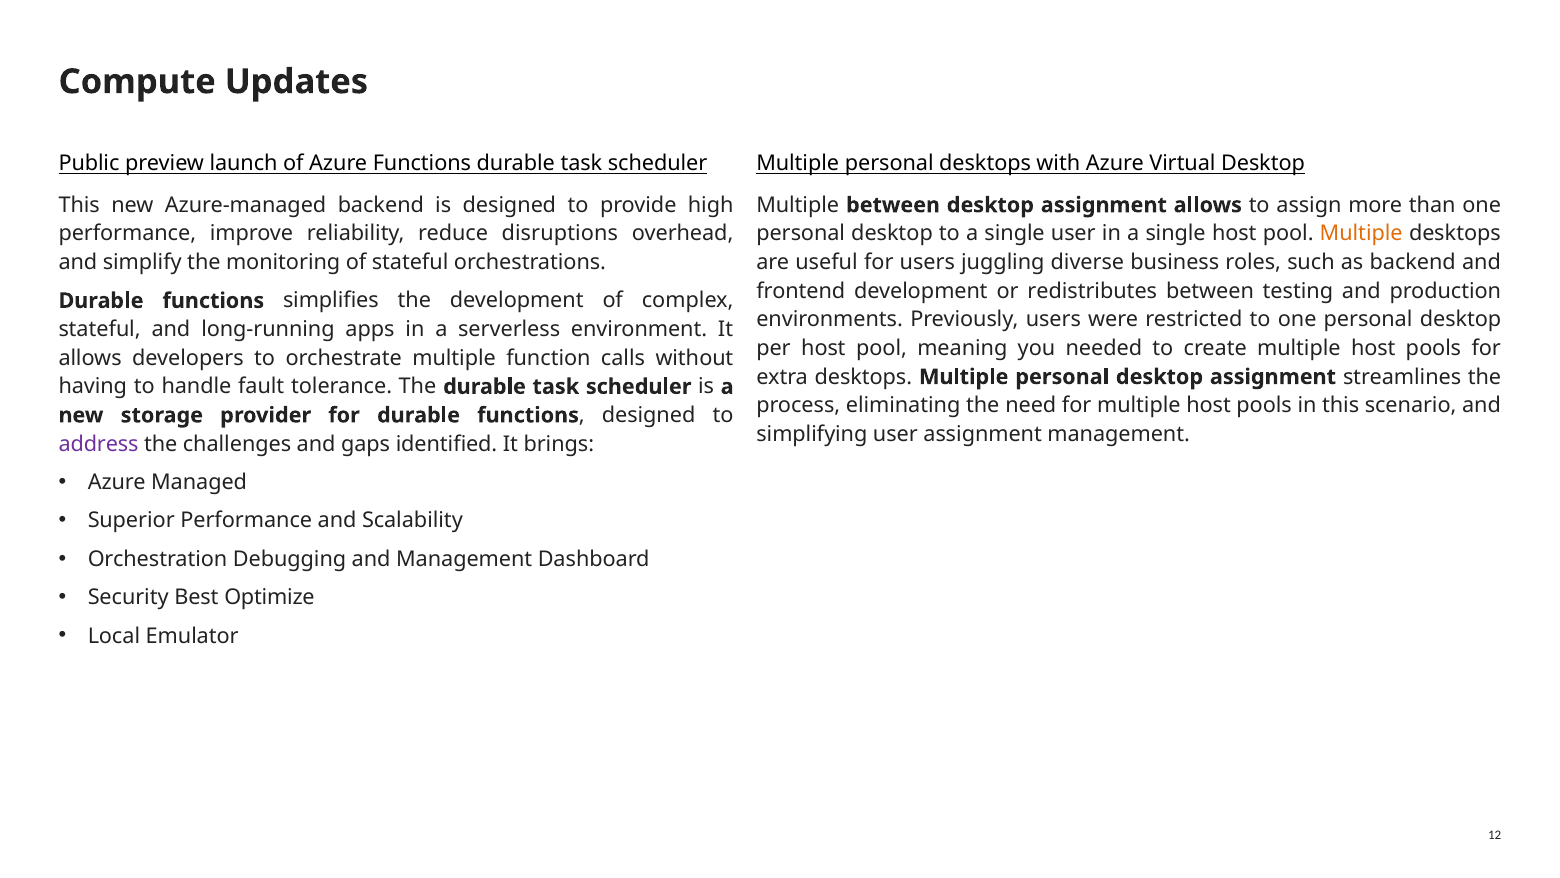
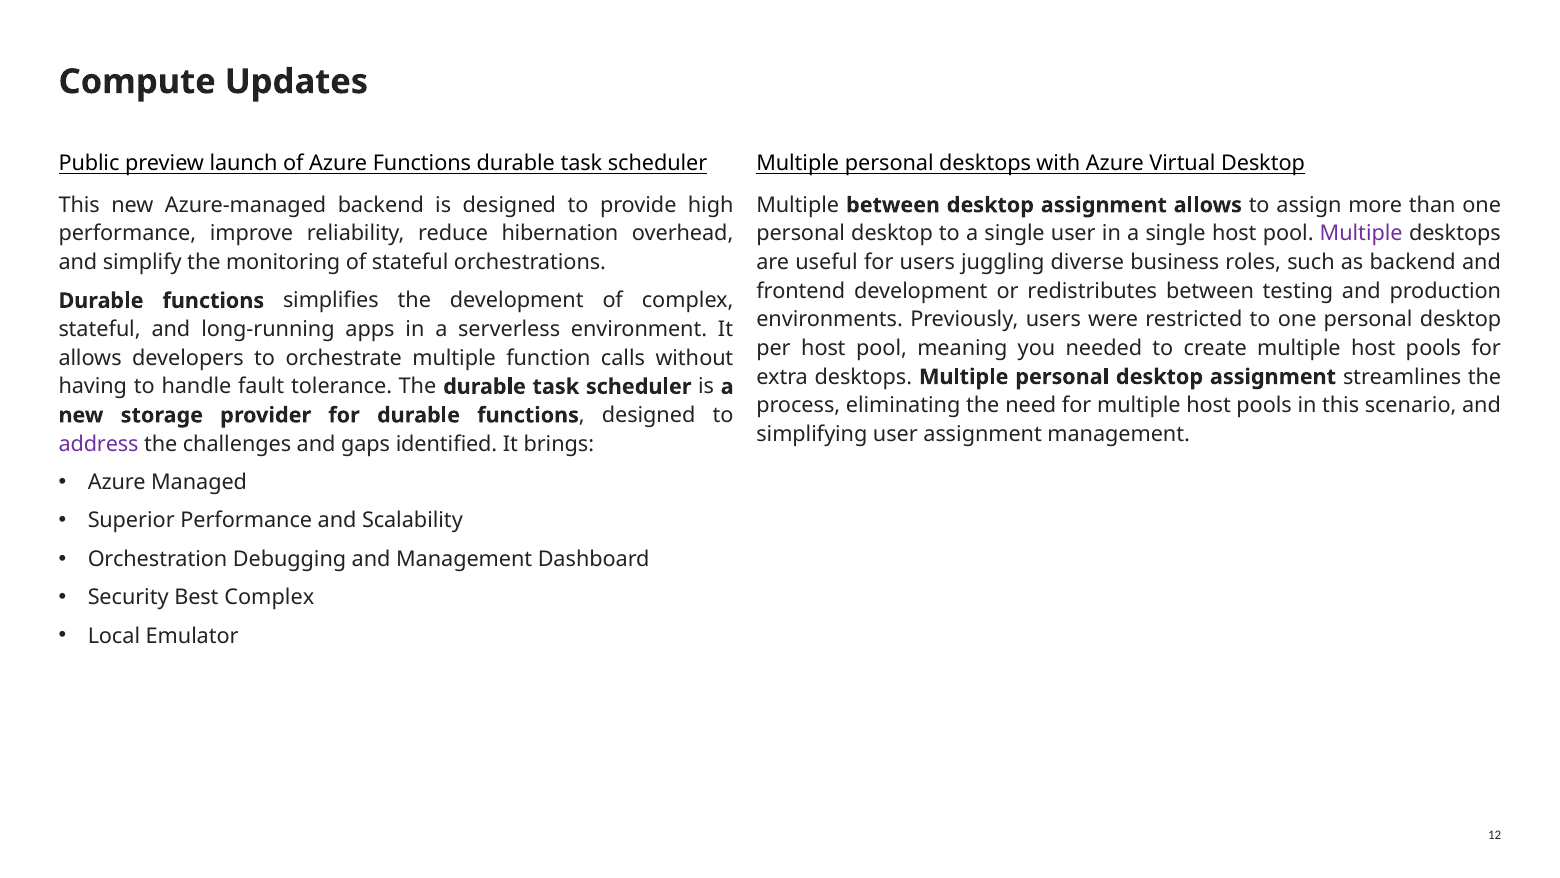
disruptions: disruptions -> hibernation (560, 234)
Multiple colour: orange -> purple (1361, 234)
Best Optimize: Optimize -> Complex (269, 597)
